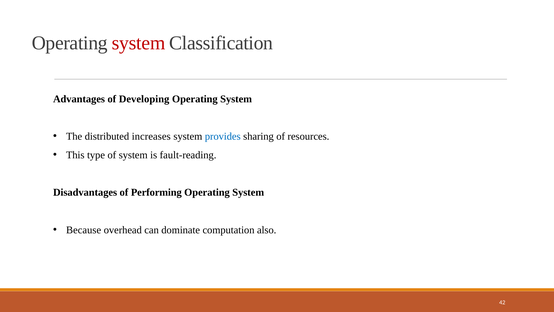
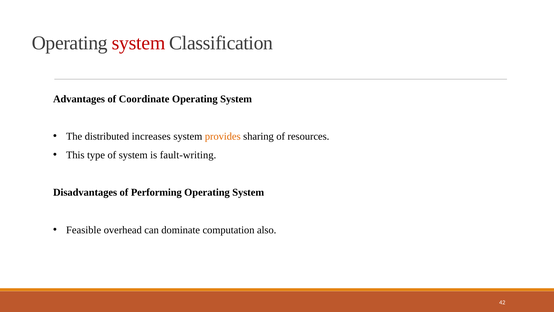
Developing: Developing -> Coordinate (144, 99)
provides colour: blue -> orange (223, 136)
fault-reading: fault-reading -> fault-writing (188, 155)
Because: Because -> Feasible (84, 230)
